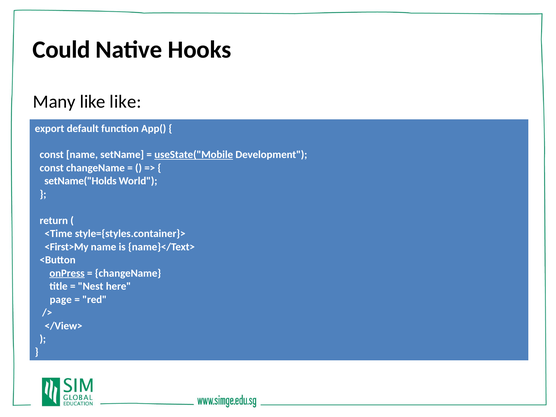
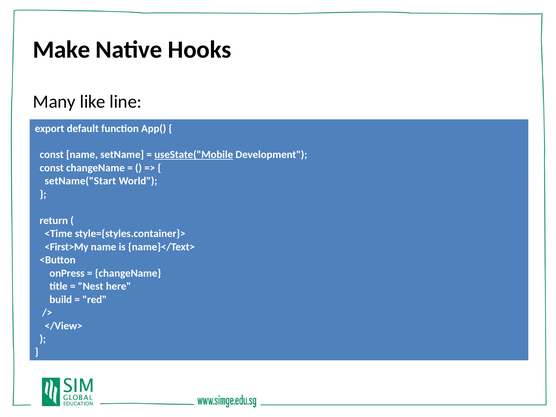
Could: Could -> Make (62, 50)
like like: like -> line (126, 102)
setName("Holds: setName("Holds -> setName("Start (80, 181)
onPress underline: present -> none (67, 273)
page: page -> build (61, 299)
